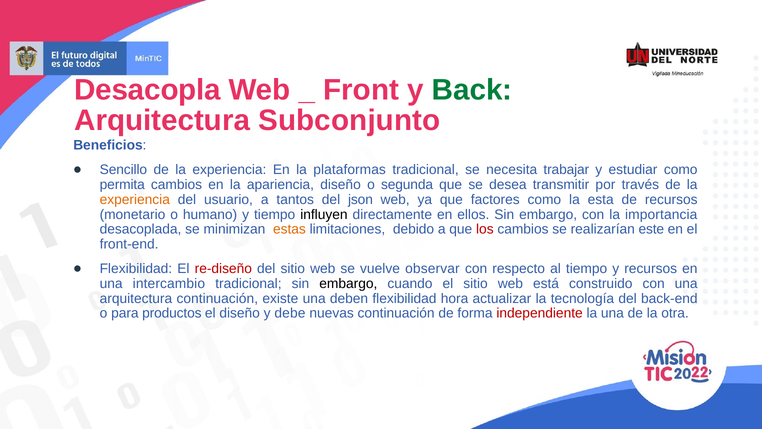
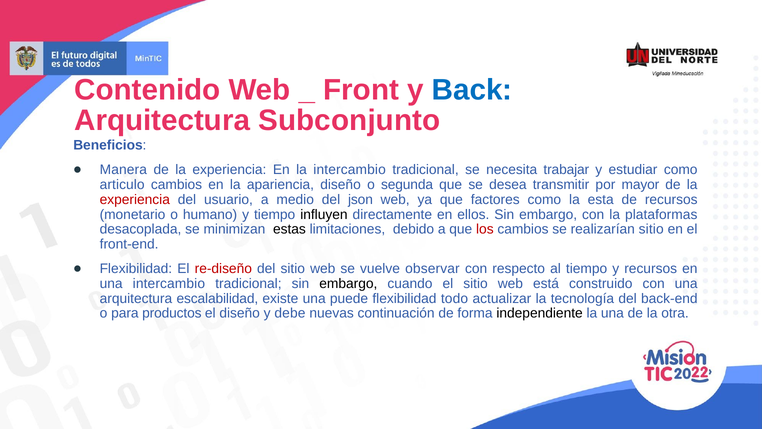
Desacopla: Desacopla -> Contenido (147, 90)
Back colour: green -> blue (472, 90)
Sencillo: Sencillo -> Manera (123, 170)
la plataformas: plataformas -> intercambio (350, 170)
permita: permita -> articulo (122, 185)
través: través -> mayor (640, 185)
experiencia colour: orange -> red (135, 199)
tantos: tantos -> medio (295, 199)
importancia: importancia -> plataformas (661, 214)
estas colour: orange -> black (289, 229)
realizarían este: este -> sitio (651, 229)
arquitectura continuación: continuación -> escalabilidad (217, 298)
deben: deben -> puede (349, 298)
hora: hora -> todo (454, 298)
independiente colour: red -> black (540, 313)
